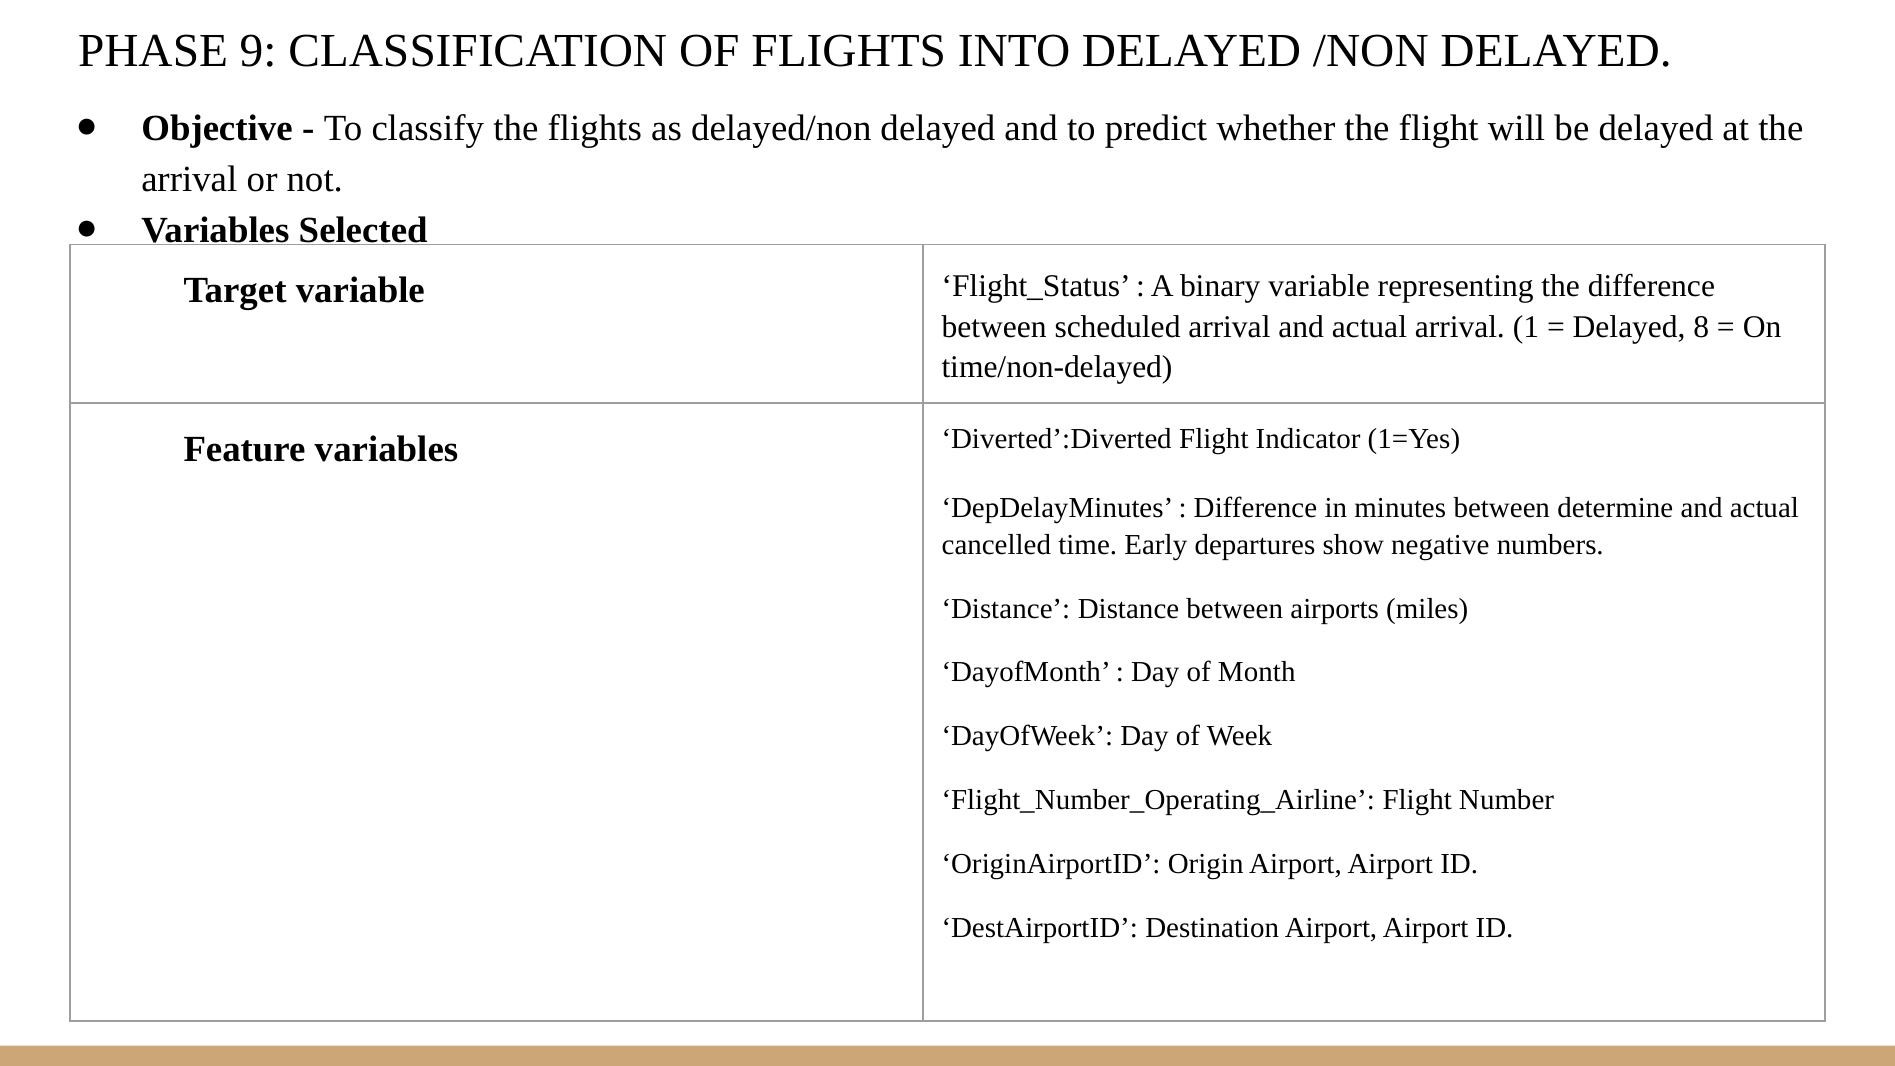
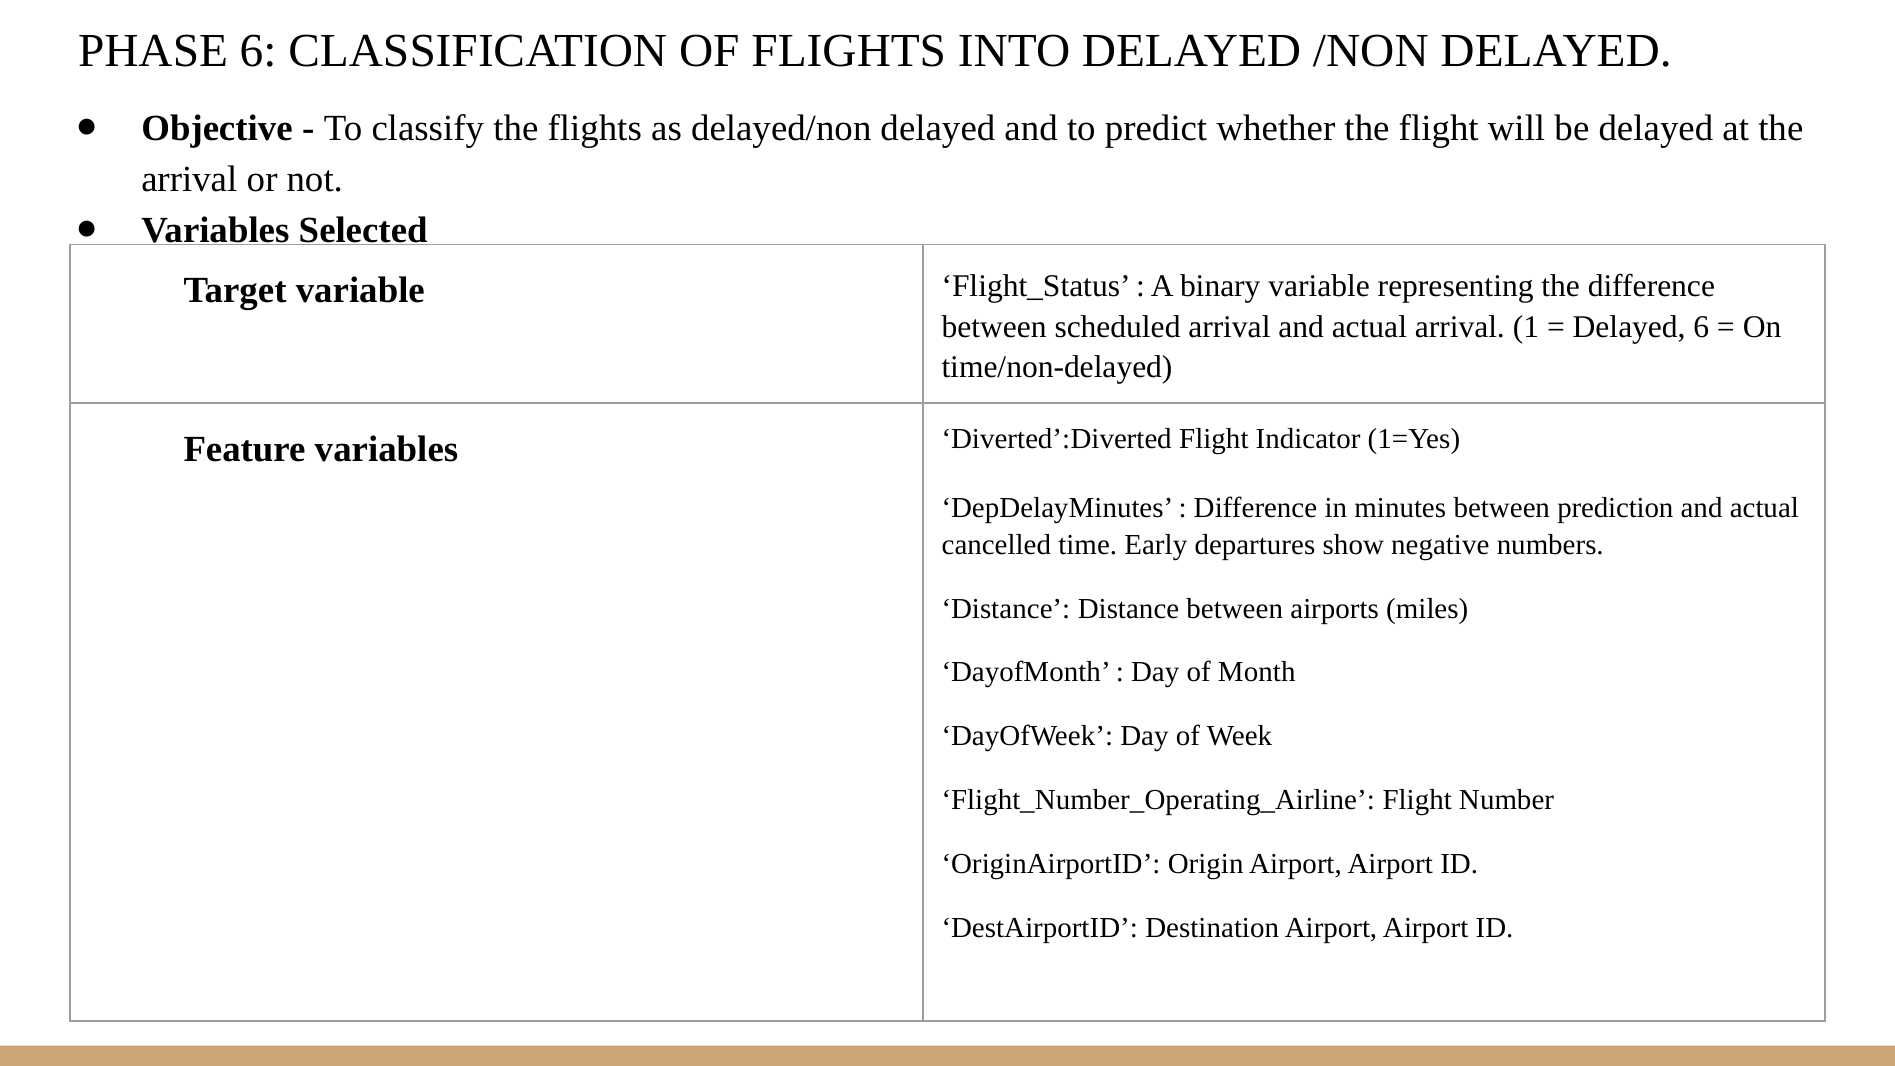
PHASE 9: 9 -> 6 (258, 51)
Delayed 8: 8 -> 6 (1701, 327)
determine: determine -> prediction (1615, 508)
